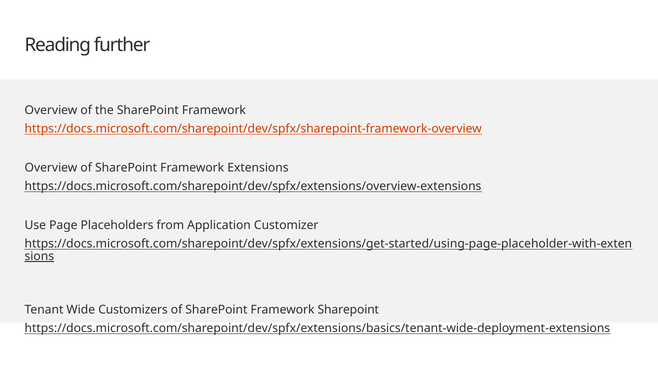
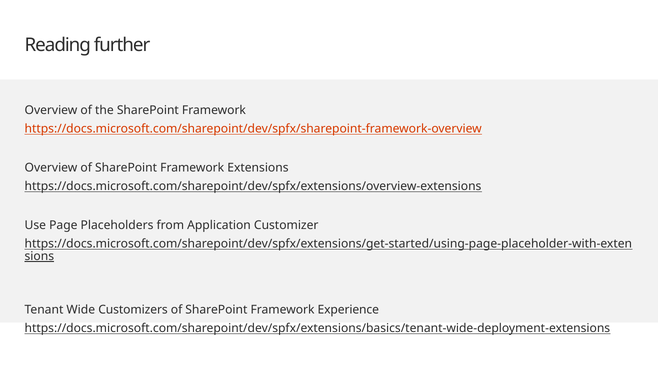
Framework Sharepoint: Sharepoint -> Experience (348, 310)
